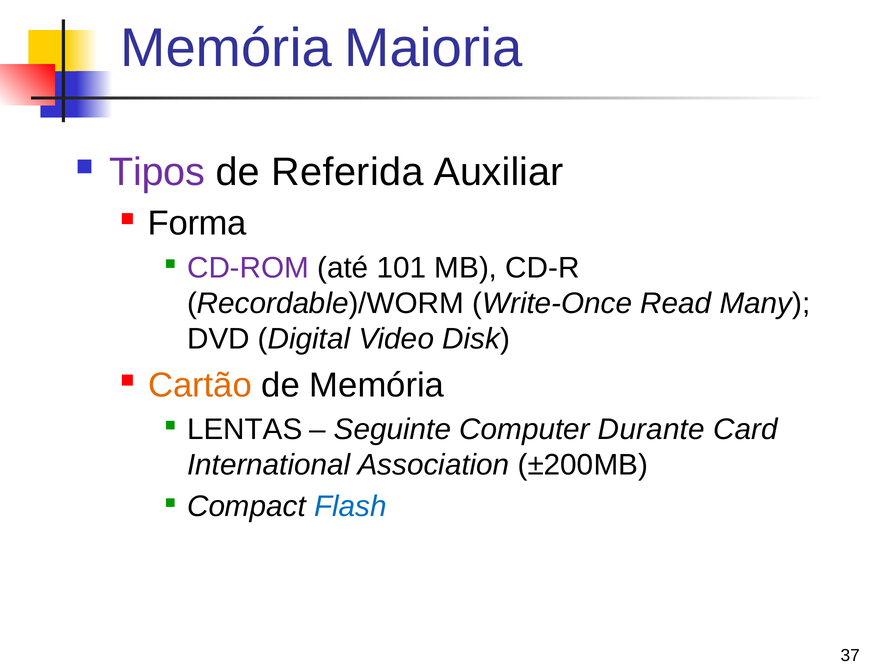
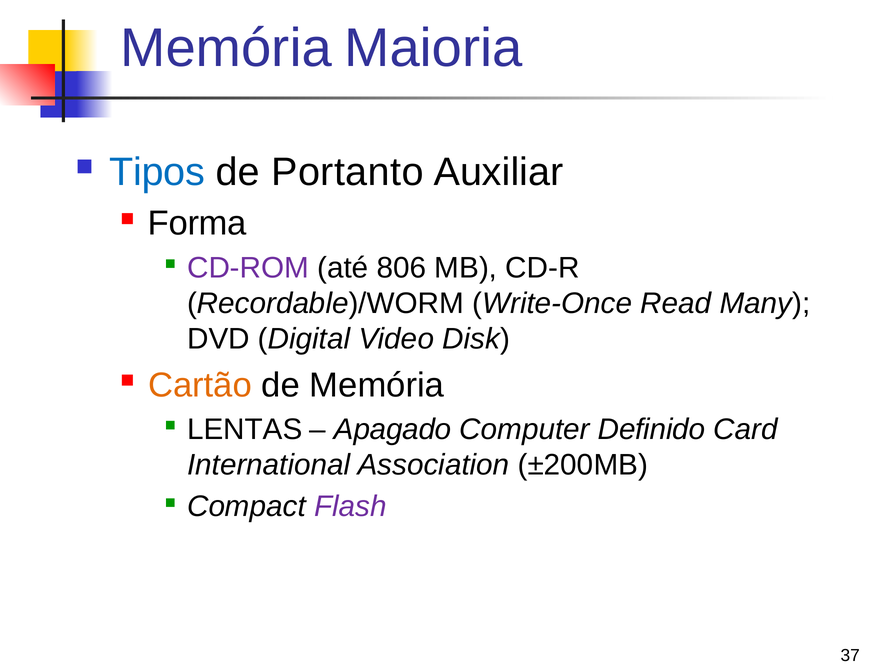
Tipos colour: purple -> blue (157, 172)
Referida: Referida -> Portanto (347, 172)
101: 101 -> 806 (401, 267)
Seguinte: Seguinte -> Apagado (393, 429)
Durante: Durante -> Definido (652, 429)
Flash colour: blue -> purple (350, 506)
